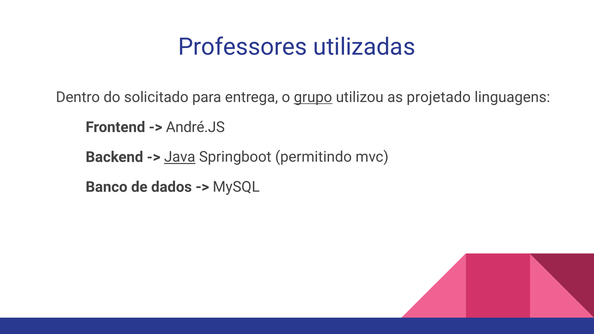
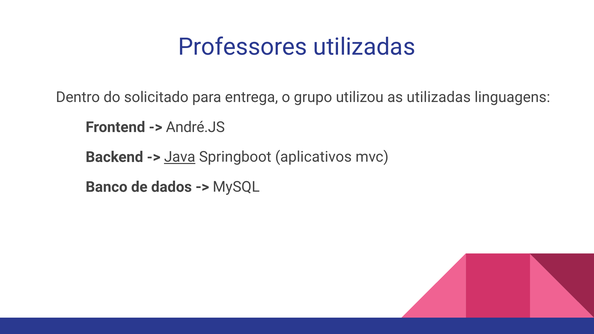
grupo underline: present -> none (313, 97)
as projetado: projetado -> utilizadas (439, 97)
permitindo: permitindo -> aplicativos (313, 157)
